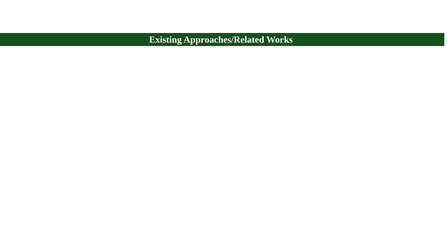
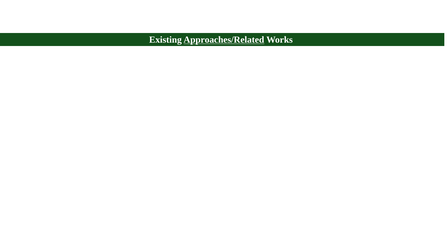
Approaches/Related underline: none -> present (224, 40)
